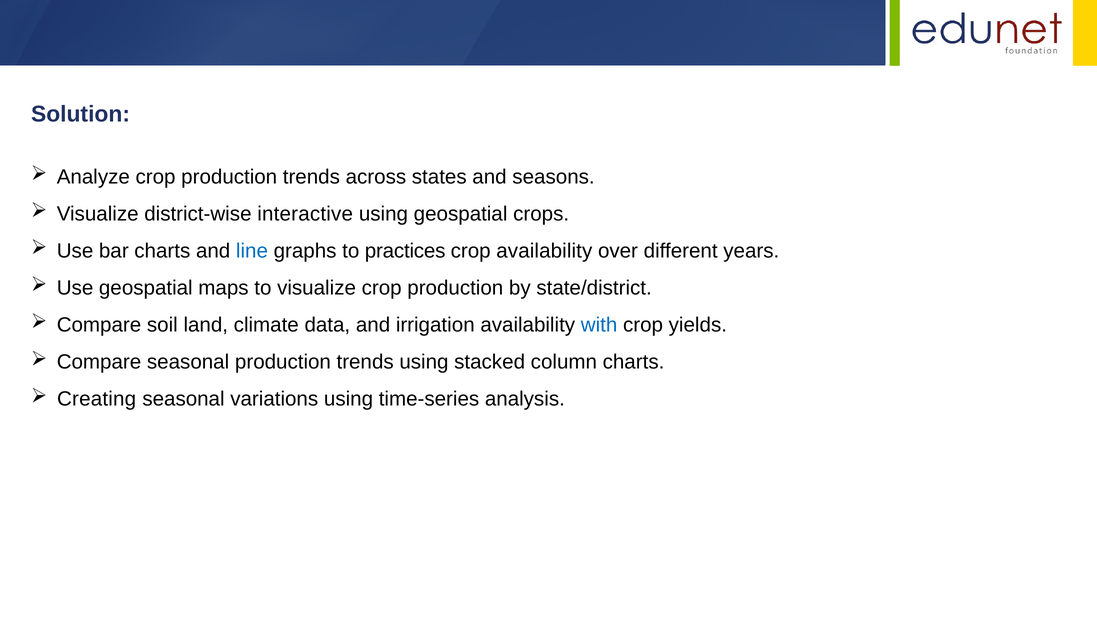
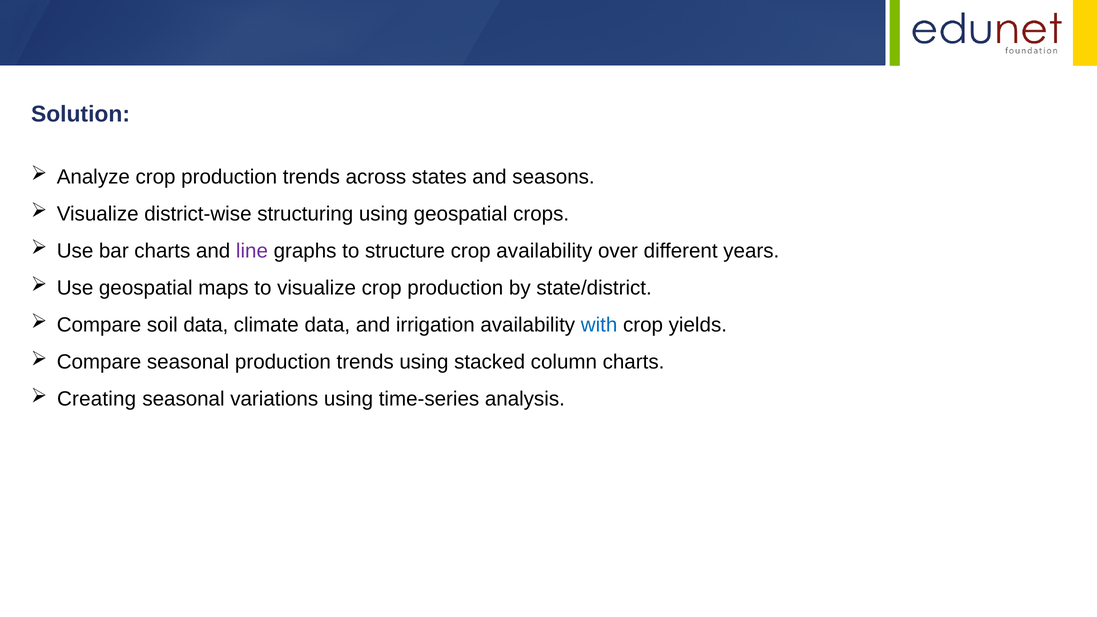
interactive: interactive -> structuring (305, 214)
line colour: blue -> purple (252, 251)
practices: practices -> structure (405, 251)
soil land: land -> data (206, 325)
